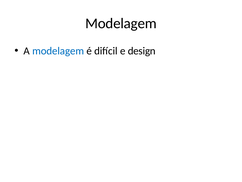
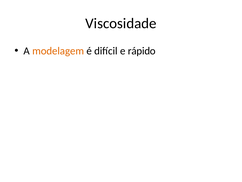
Modelagem: Modelagem -> Viscosidade (121, 23)
modelagem colour: blue -> orange (58, 51)
design: design -> rápido (142, 51)
